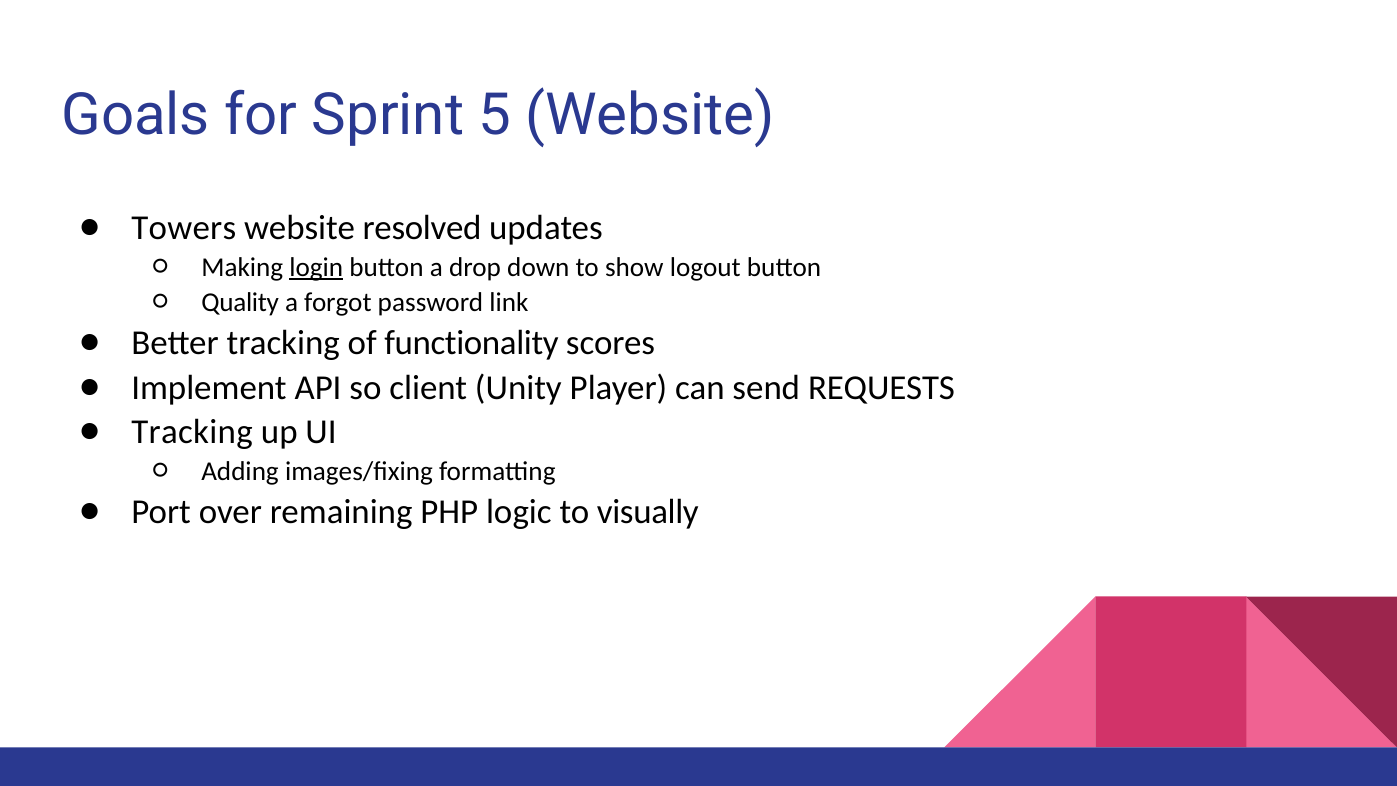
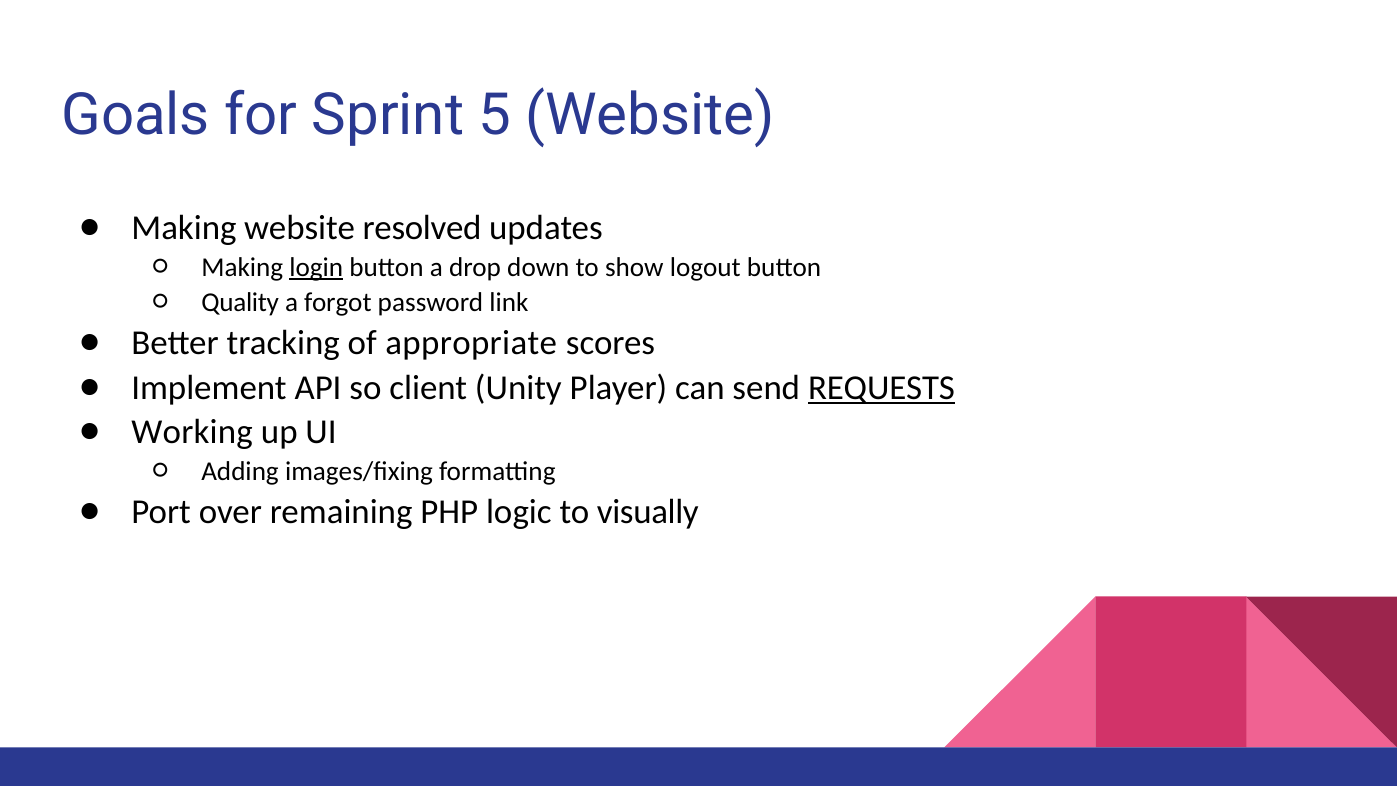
Towers: Towers -> Making (184, 228)
functionality: functionality -> appropriate (471, 343)
REQUESTS underline: none -> present (881, 388)
Tracking: Tracking -> Working (192, 432)
